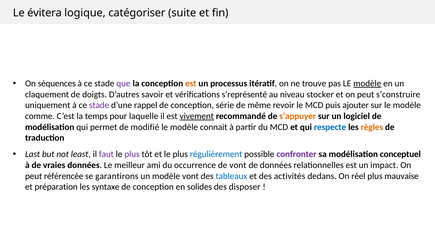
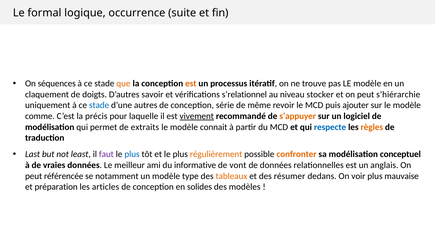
évitera: évitera -> formal (44, 13)
catégoriser: catégoriser -> occurrence (137, 13)
que colour: purple -> orange (123, 83)
modèle underline: present -> none (367, 83)
s’représenté: s’représenté -> s’relationnel (244, 94)
s’construire: s’construire -> s’hiérarchie (398, 94)
stade colour: purple -> blue (99, 105)
rappel: rappel -> autres (146, 105)
temps: temps -> précis (96, 116)
modifié: modifié -> extraits (145, 127)
plus colour: purple -> blue (132, 154)
régulièrement colour: blue -> orange (216, 154)
confronter colour: purple -> orange (297, 154)
occurrence: occurrence -> informative (195, 165)
impact: impact -> anglais (384, 165)
garantirons: garantirons -> notamment (117, 176)
modèle vont: vont -> type (190, 176)
tableaux colour: blue -> orange (231, 176)
activités: activités -> résumer (290, 176)
réel: réel -> voir (358, 176)
syntaxe: syntaxe -> articles (106, 187)
disposer: disposer -> modèles (245, 187)
